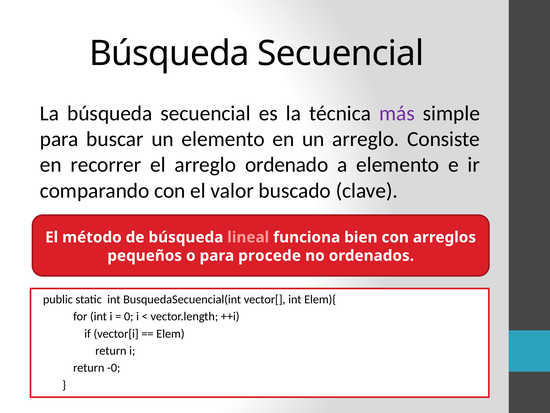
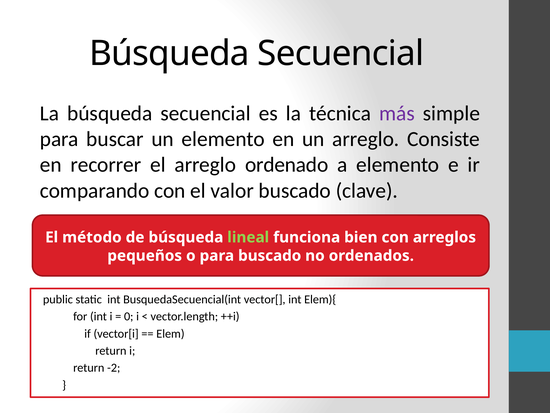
lineal colour: pink -> light green (248, 237)
para procede: procede -> buscado (270, 255)
-0: -0 -> -2 (114, 367)
